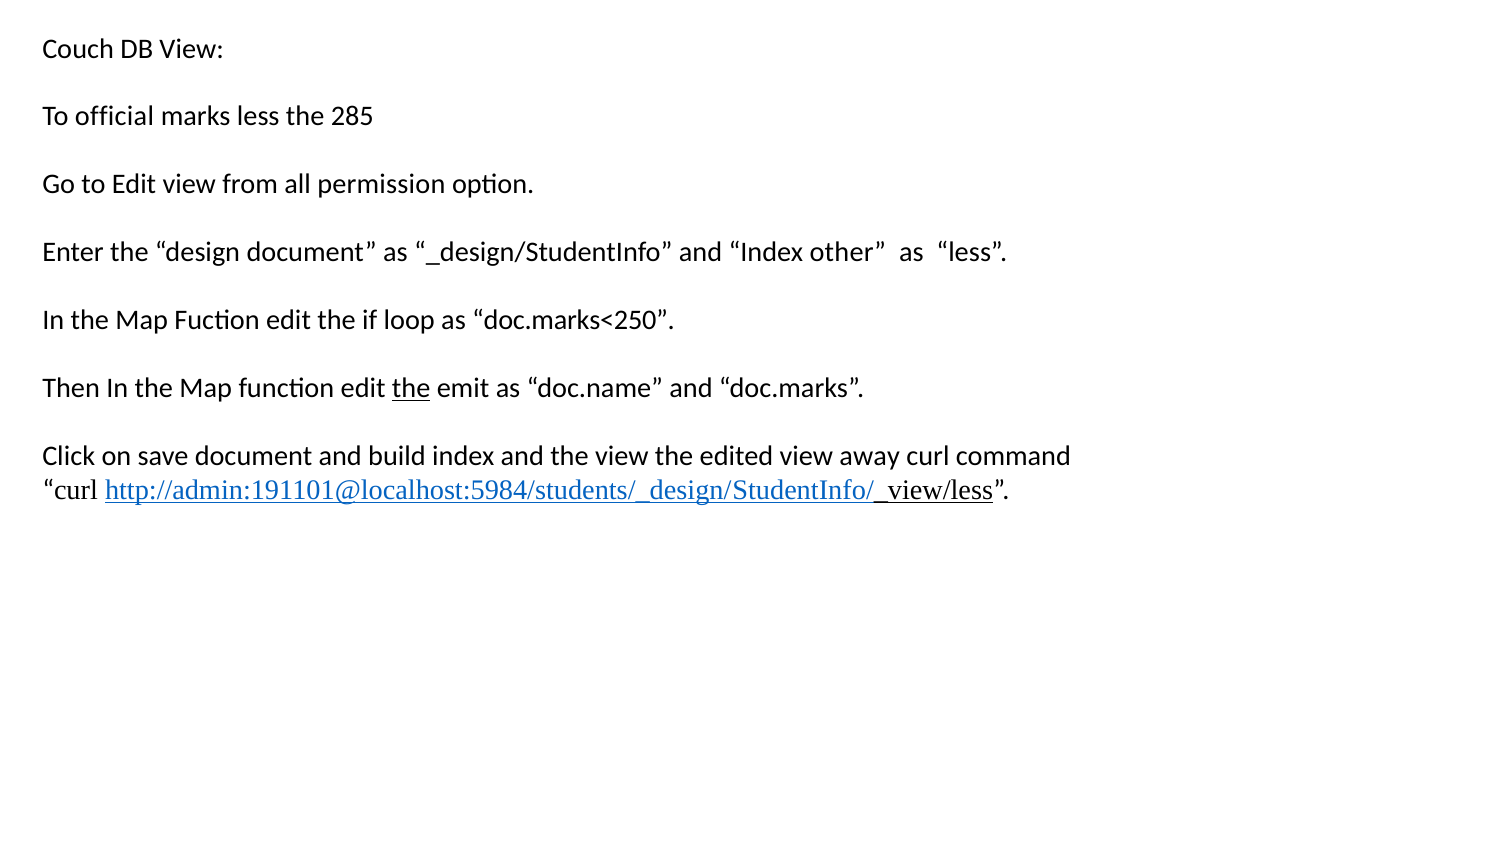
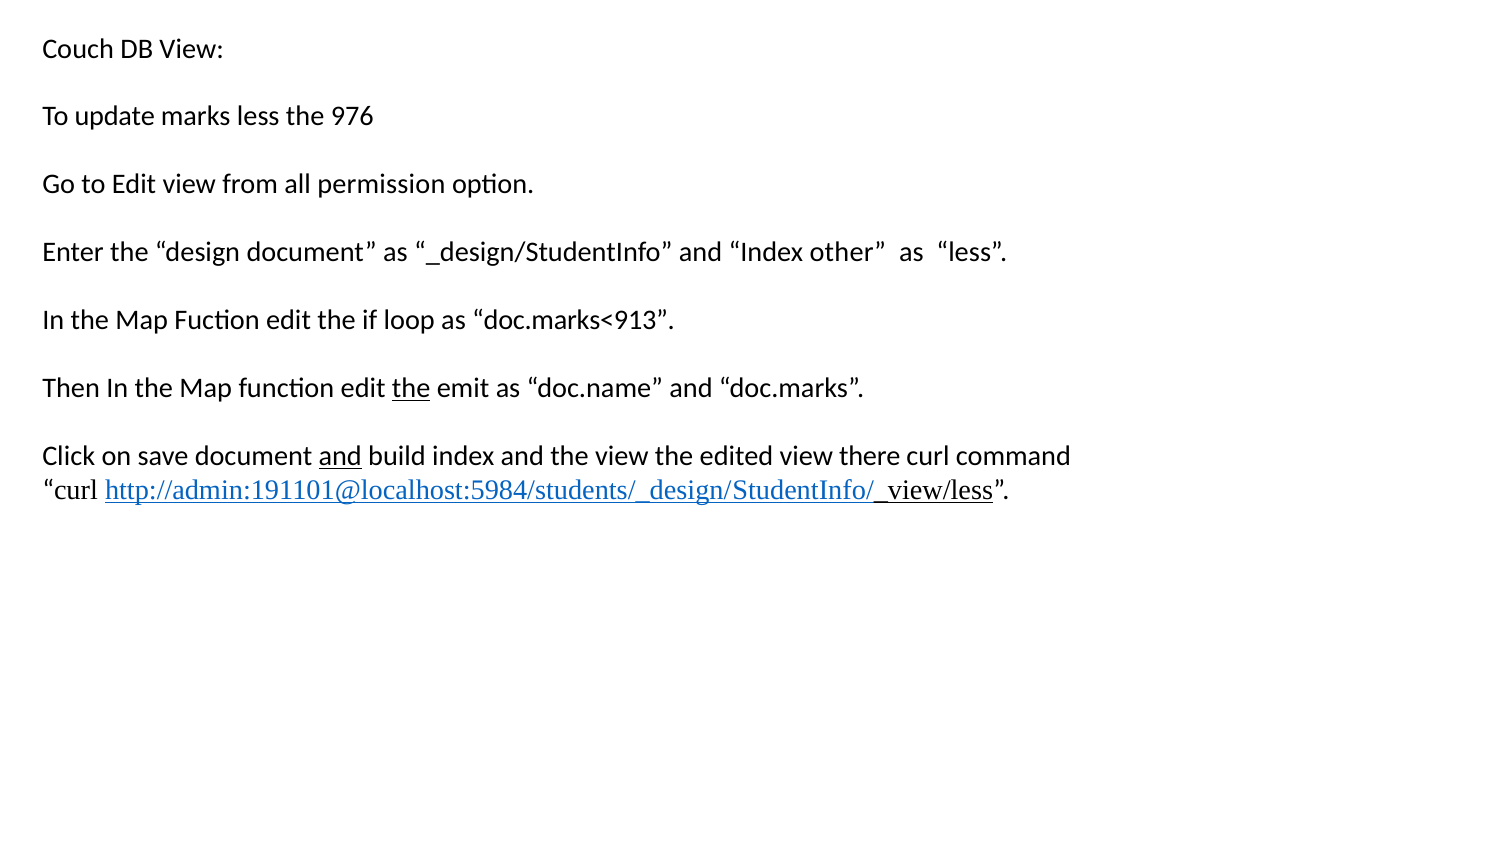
official: official -> update (115, 117)
285: 285 -> 976 (352, 117)
doc.marks<250: doc.marks<250 -> doc.marks<913 (573, 321)
and underline: none -> present (340, 456)
away: away -> there (870, 456)
